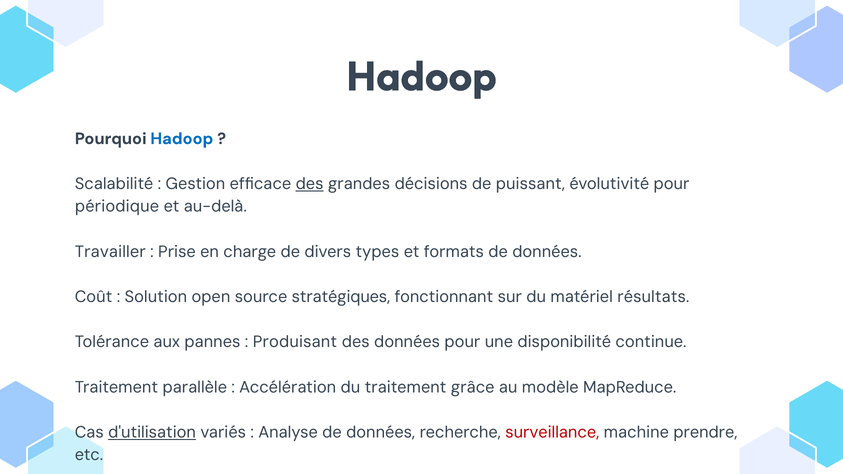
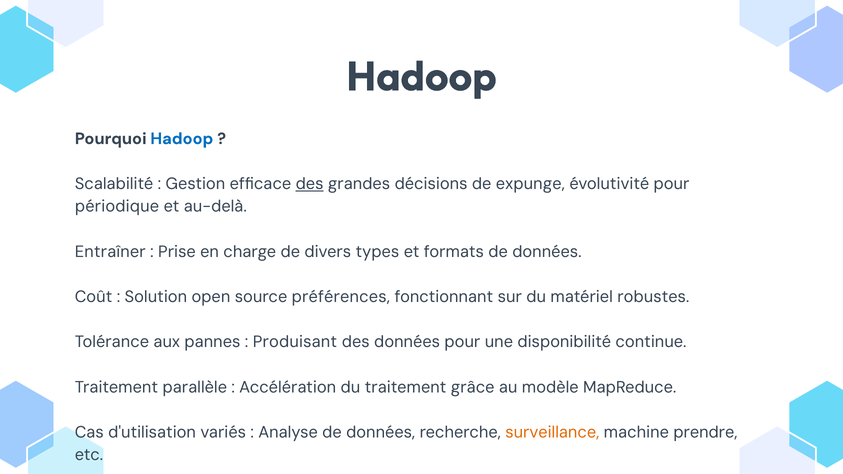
puissant: puissant -> expunge (530, 184)
Travailler: Travailler -> Entraîner (110, 252)
stratégiques: stratégiques -> préférences (341, 297)
résultats: résultats -> robustes (653, 297)
d'utilisation underline: present -> none (152, 433)
surveillance colour: red -> orange (552, 433)
